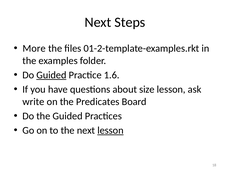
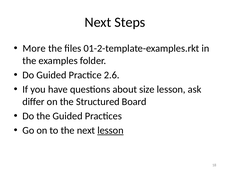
Guided underline: present -> none (51, 75)
1.6: 1.6 -> 2.6 (112, 75)
write: write -> differ (33, 101)
Predicates: Predicates -> Structured (98, 101)
